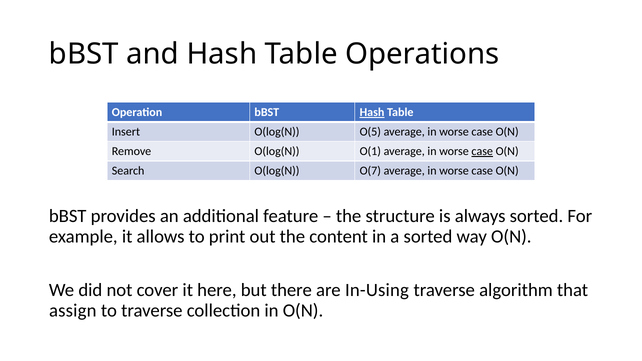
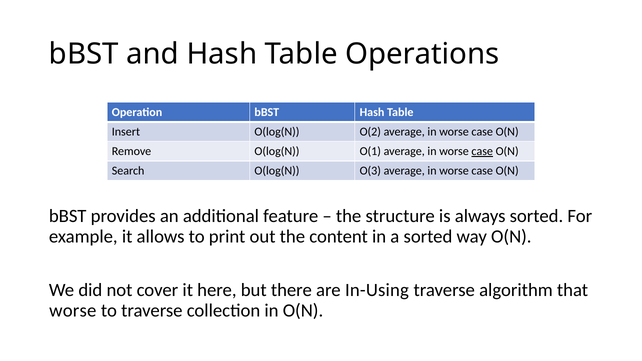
Hash underline: present -> none (372, 112)
O(5: O(5 -> O(2 (370, 132)
O(7: O(7 -> O(3 (370, 171)
assign: assign -> worse (73, 311)
